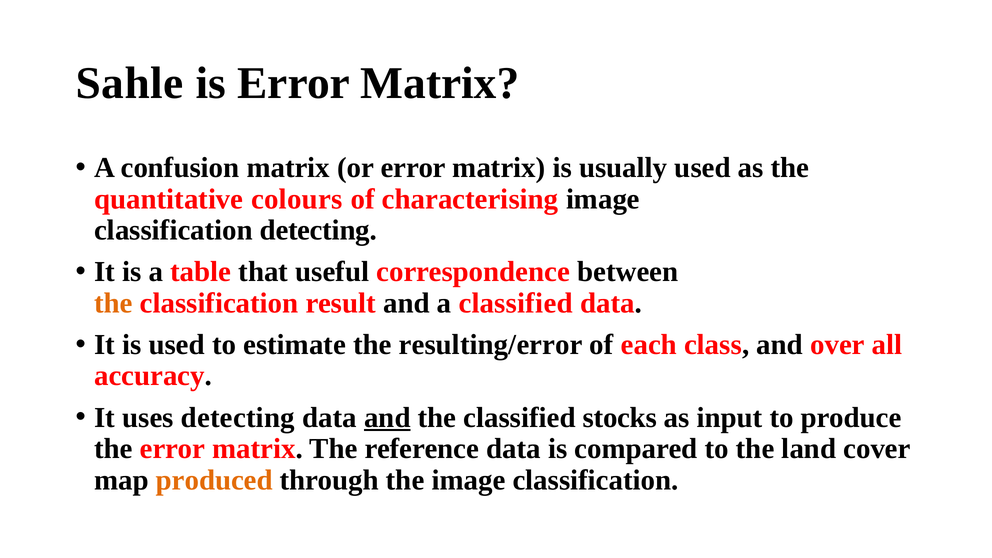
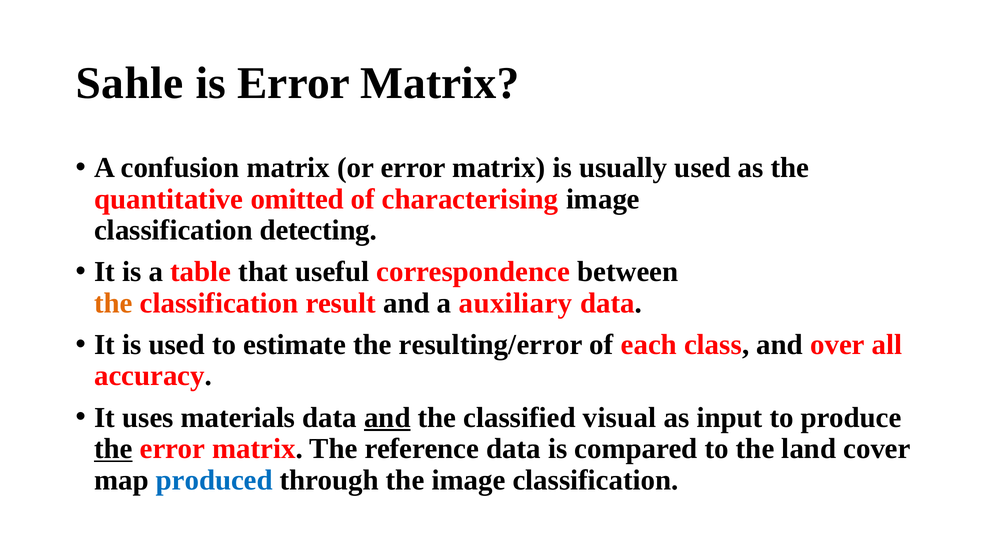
colours: colours -> omitted (297, 199)
a classified: classified -> auxiliary (516, 303)
uses detecting: detecting -> materials (238, 418)
stocks: stocks -> visual (620, 418)
the underline: none -> present (113, 449)
produced colour: orange -> blue (214, 480)
